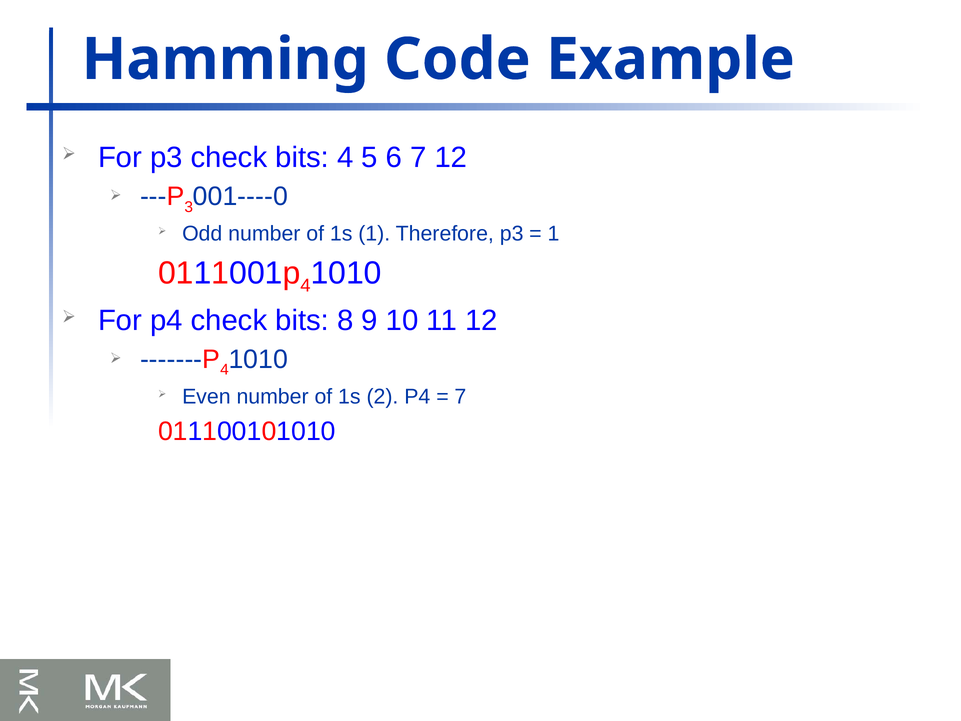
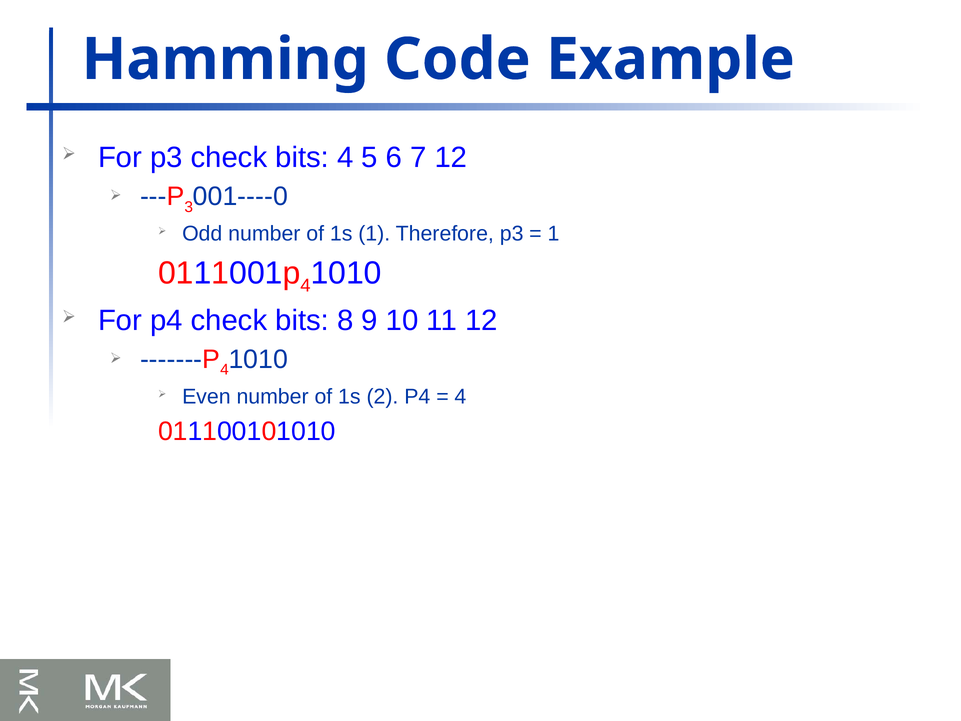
7: 7 -> 4 (460, 397)
